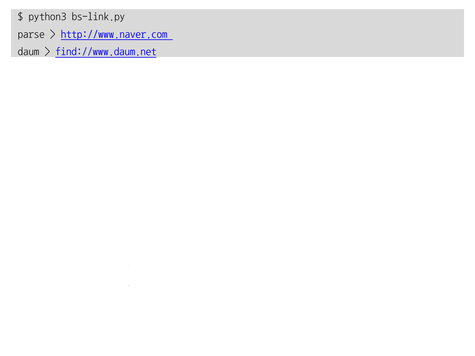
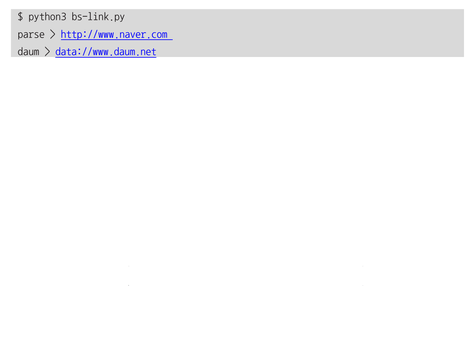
find://www.daum.net: find://www.daum.net -> data://www.daum.net (106, 51)
